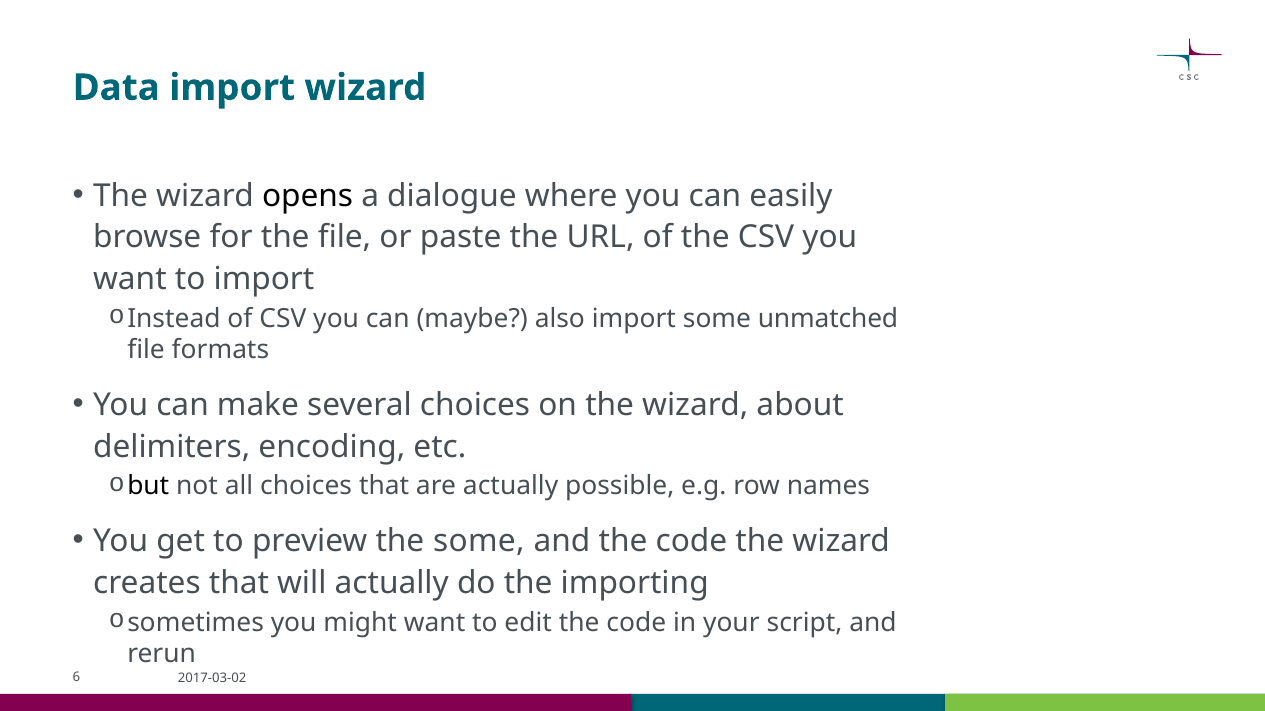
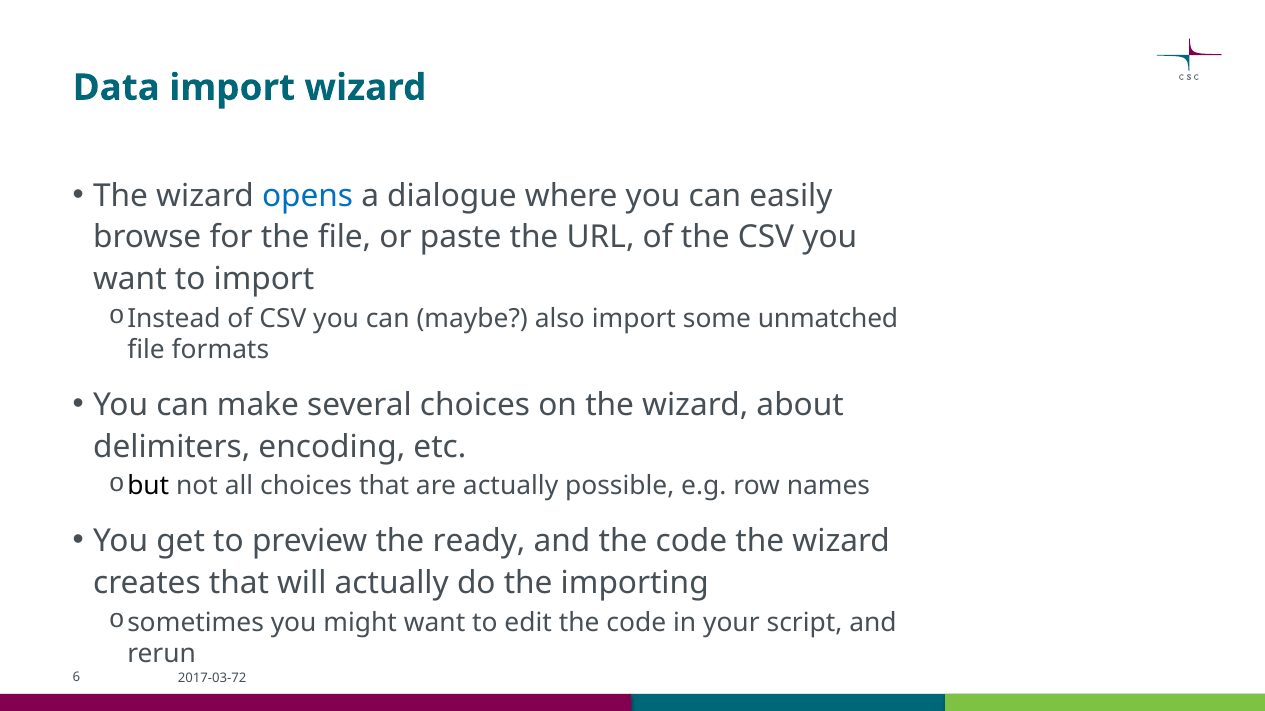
opens colour: black -> blue (308, 196)
the some: some -> ready (479, 541)
2017-03-02: 2017-03-02 -> 2017-03-72 (212, 679)
